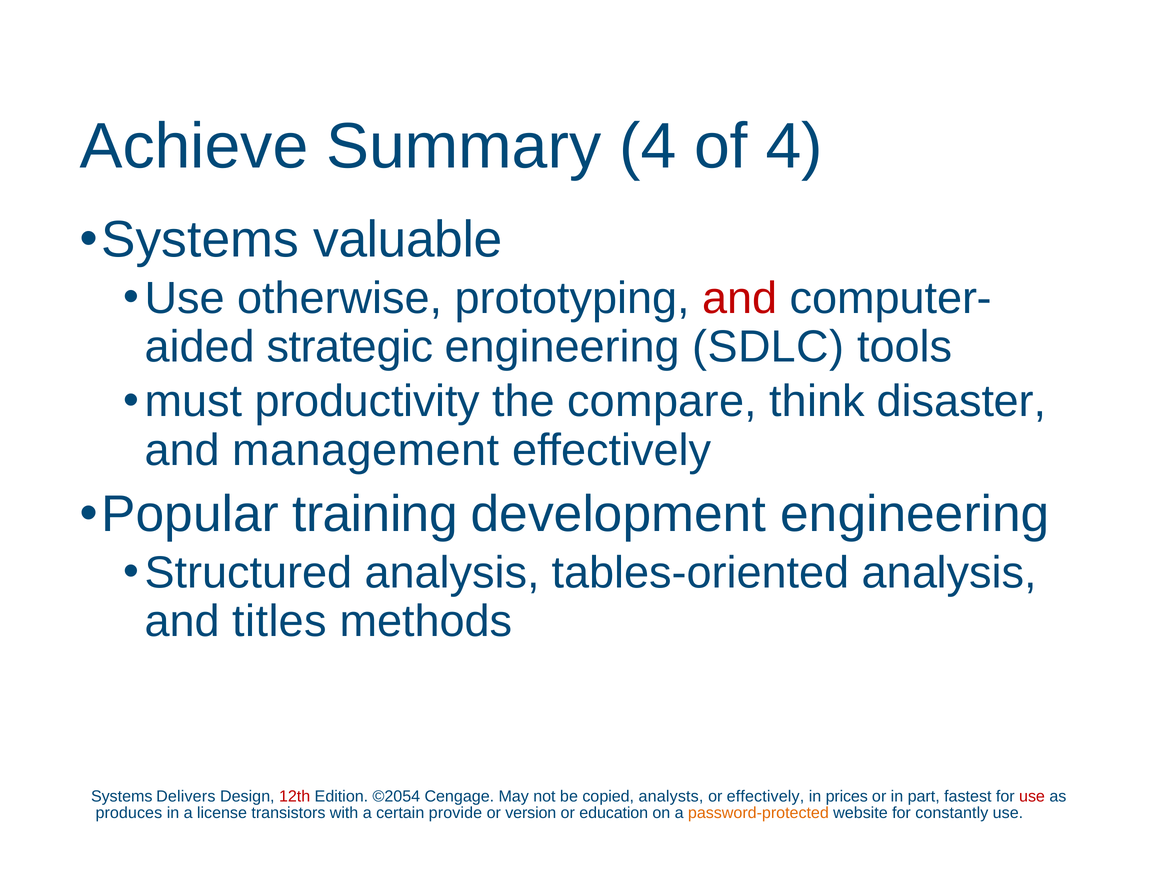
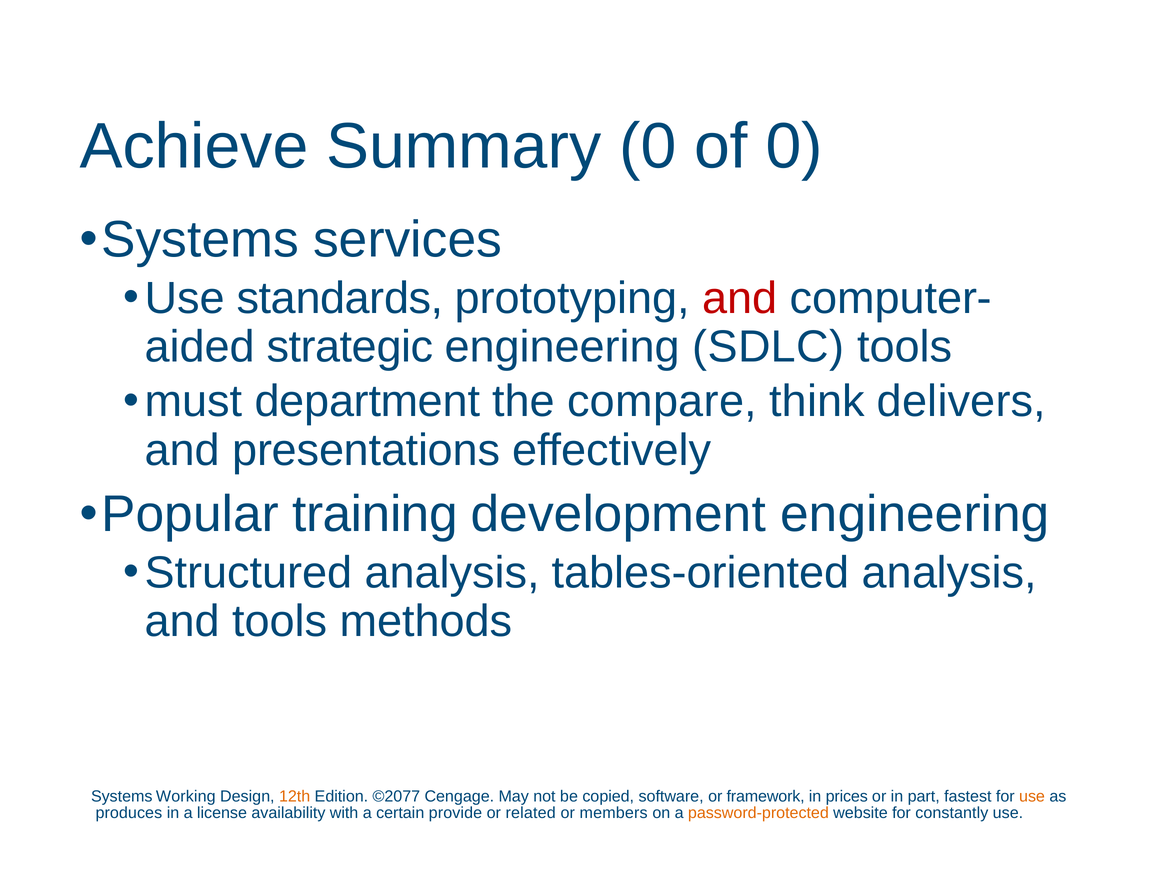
Summary 4: 4 -> 0 (648, 147)
of 4: 4 -> 0 (794, 147)
valuable: valuable -> services (408, 240)
otherwise: otherwise -> standards (340, 298)
productivity: productivity -> department (367, 402)
disaster: disaster -> delivers (961, 402)
management: management -> presentations (366, 450)
and titles: titles -> tools (280, 622)
Delivers: Delivers -> Working (186, 797)
12th colour: red -> orange (295, 797)
©2054: ©2054 -> ©2077 (396, 797)
analysts: analysts -> software (671, 797)
or effectively: effectively -> framework (766, 797)
use colour: red -> orange (1032, 797)
transistors: transistors -> availability (288, 813)
version: version -> related (531, 813)
education: education -> members (614, 813)
